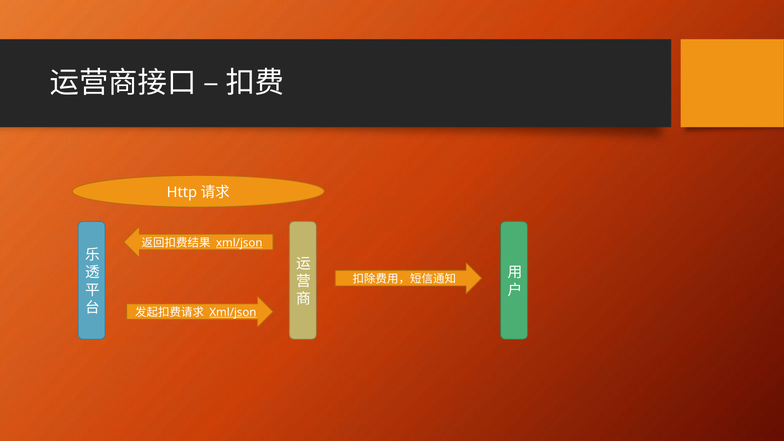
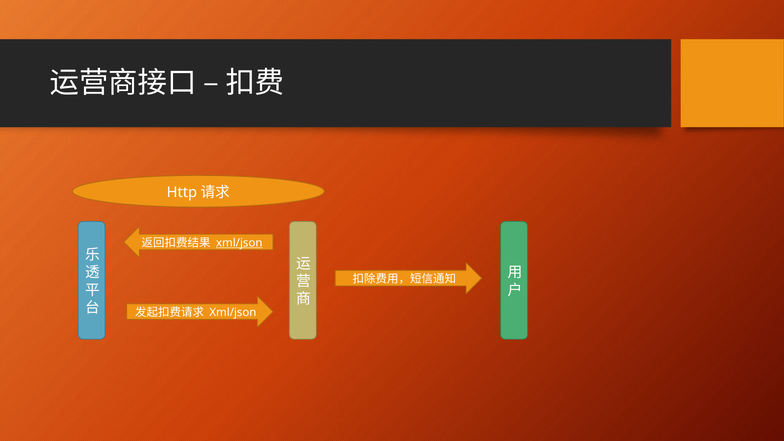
Xml/json underline: present -> none (233, 312)
